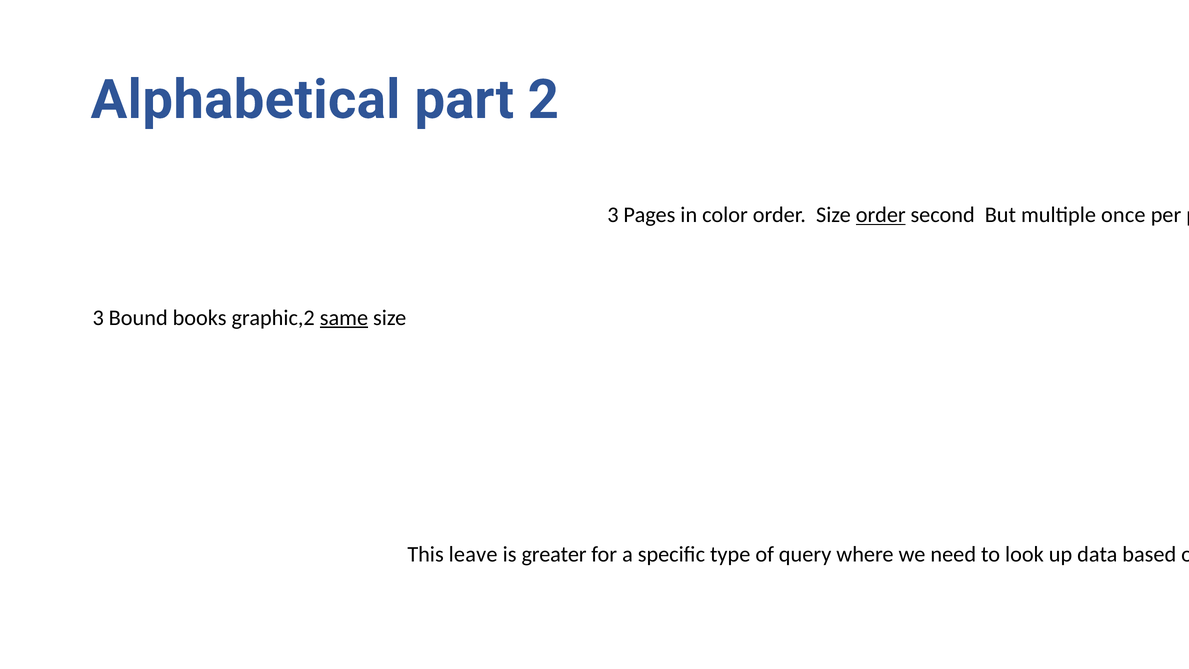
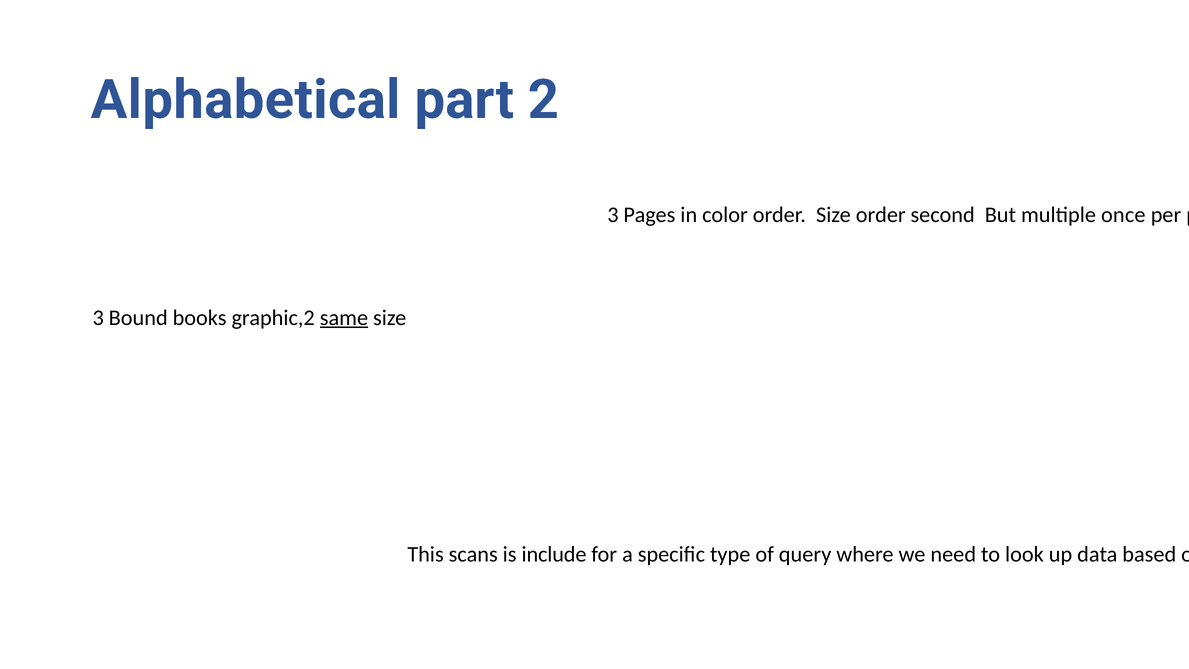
order underline: present -> none (881, 215)
leave: leave -> scans (473, 554)
greater: greater -> include (554, 554)
